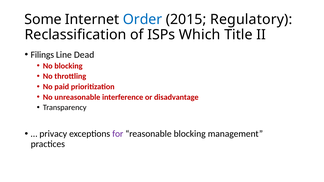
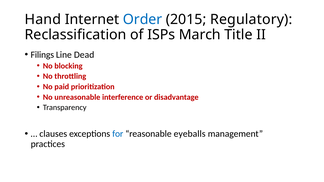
Some: Some -> Hand (43, 20)
Which: Which -> March (200, 35)
privacy: privacy -> clauses (53, 134)
for colour: purple -> blue (118, 134)
reasonable blocking: blocking -> eyeballs (190, 134)
